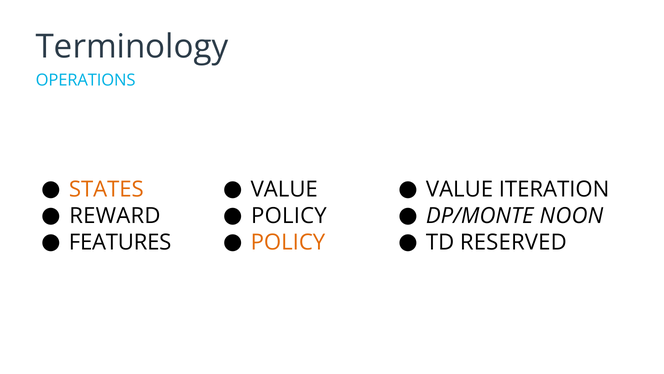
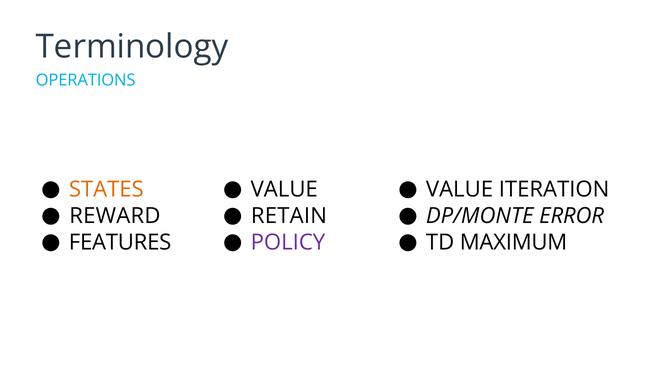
POLICY: POLICY -> RETAIN (289, 216)
NOON: NOON -> ERROR (572, 216)
POLICY colour: orange -> purple (288, 242)
RESERVED: RESERVED -> MAXIMUM (514, 242)
